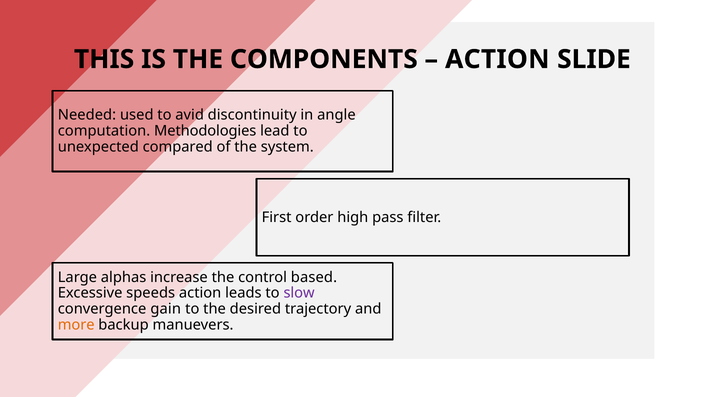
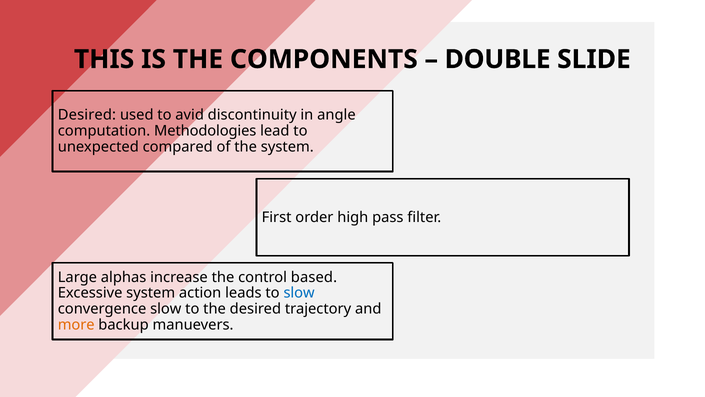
ACTION: ACTION -> DOUBLE (498, 59)
Needed: Needed -> Desired (87, 115)
Excessive speeds: speeds -> system (151, 293)
slow colour: purple -> blue (299, 293)
convergence gain: gain -> slow (166, 309)
